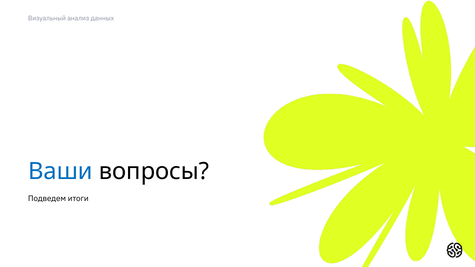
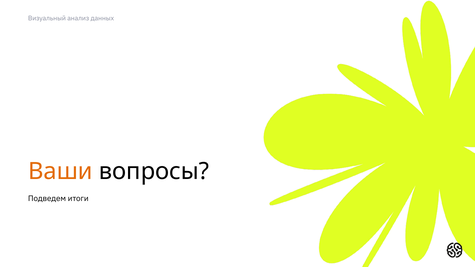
Ваши colour: blue -> orange (60, 171)
